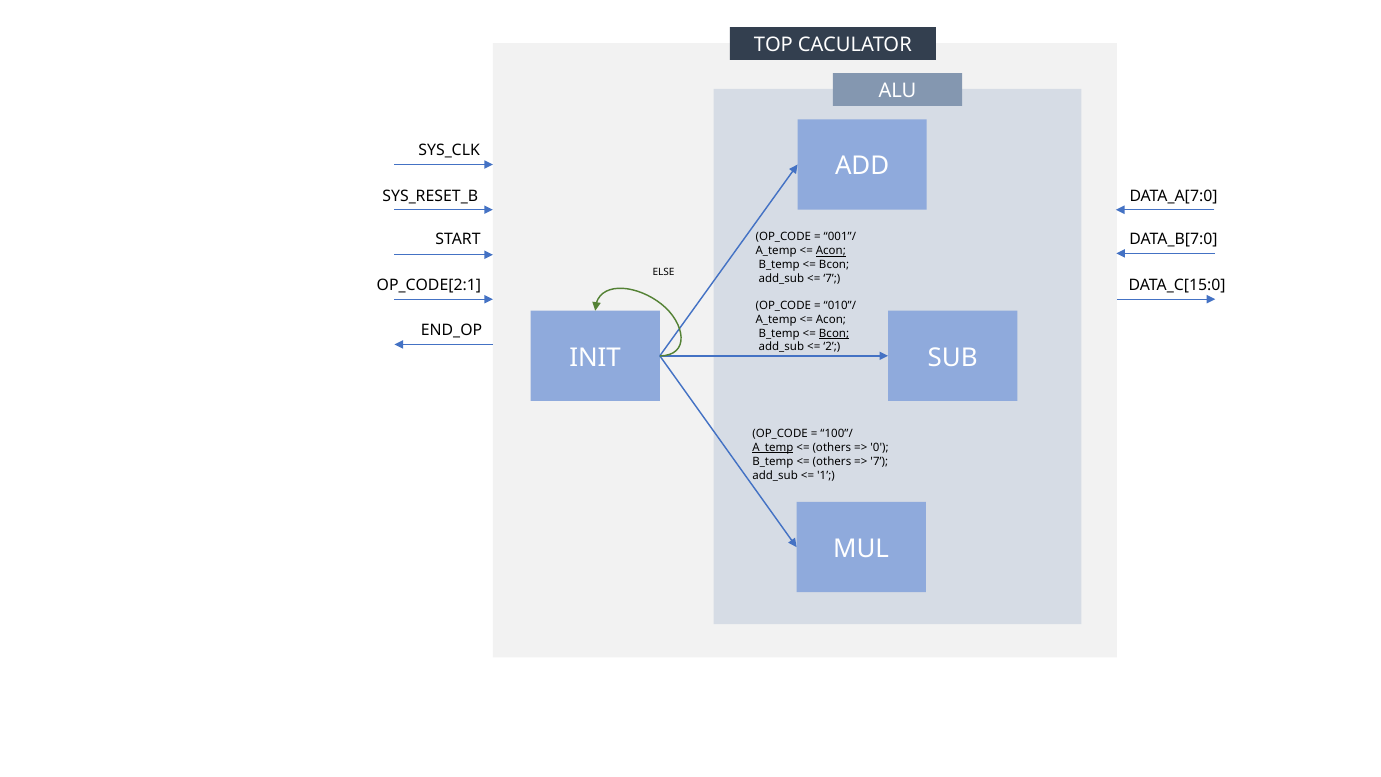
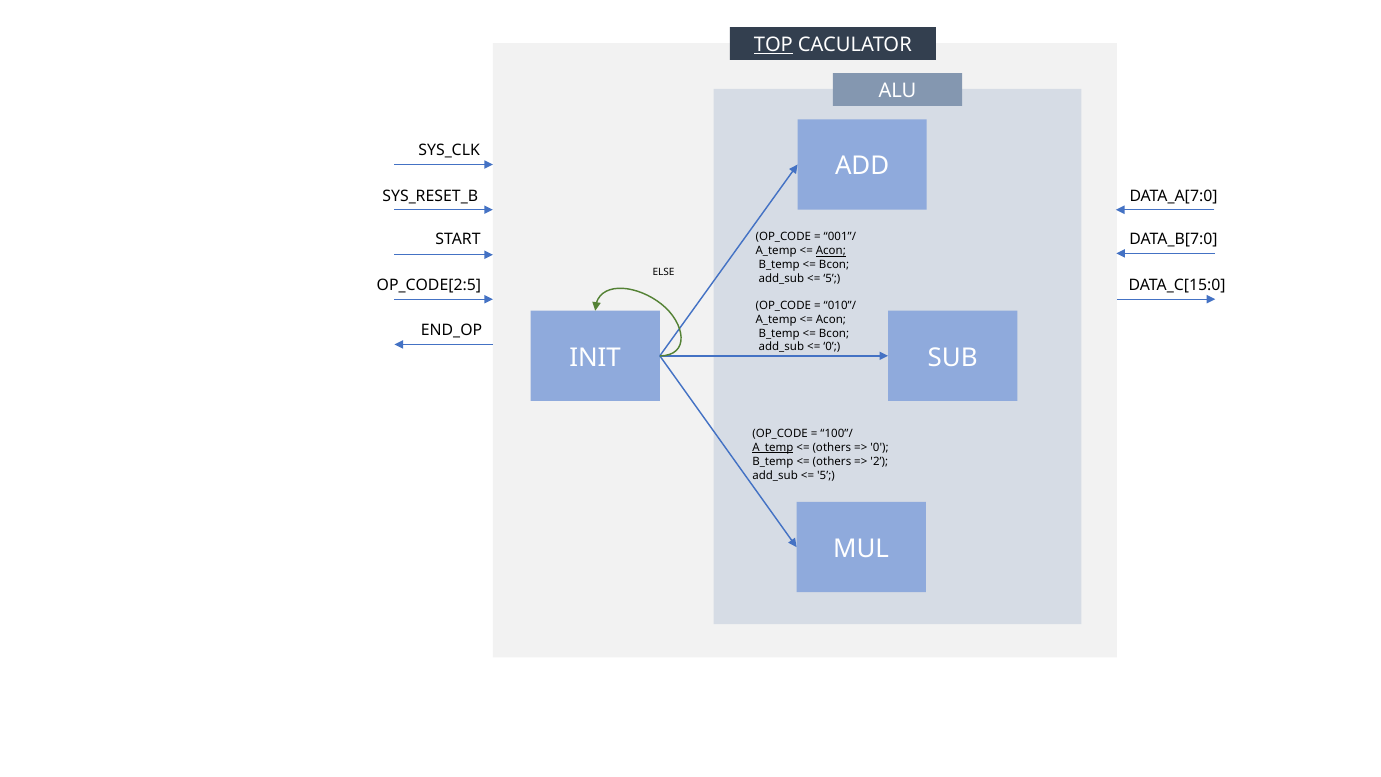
TOP underline: none -> present (773, 45)
7: 7 -> 5 (832, 278)
OP_CODE[2:1: OP_CODE[2:1 -> OP_CODE[2:5 (429, 285)
Bcon underline: present -> none (834, 333)
2: 2 -> 0 (832, 347)
7: 7 -> 2 (879, 461)
1: 1 -> 5 (826, 475)
